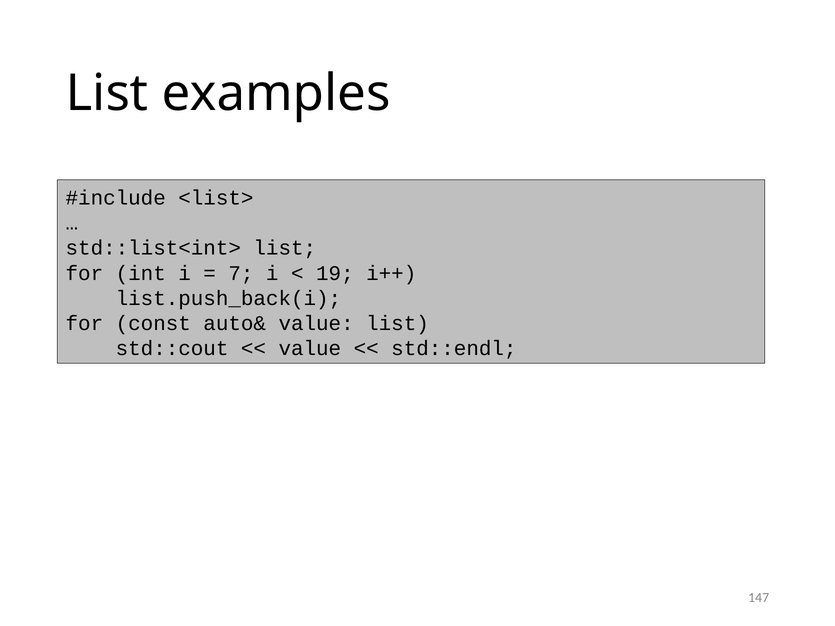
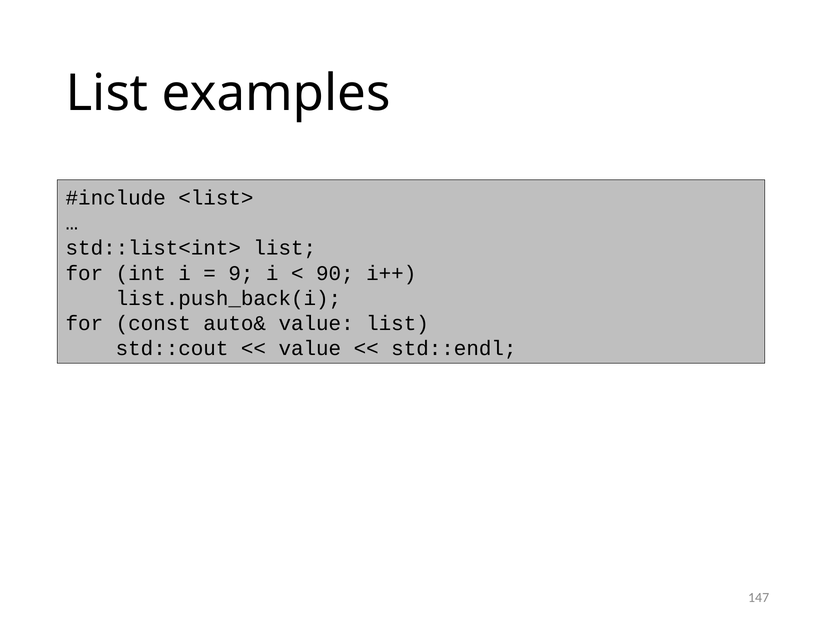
7: 7 -> 9 (241, 273)
19: 19 -> 90 (335, 273)
